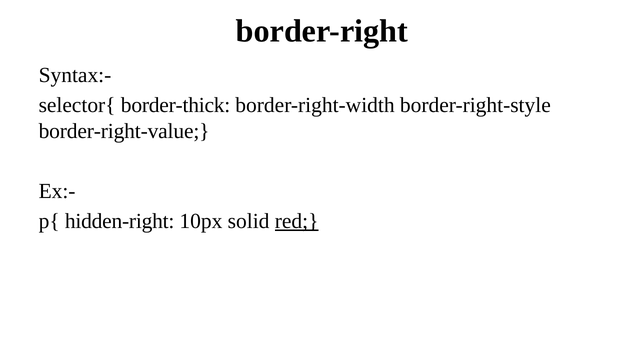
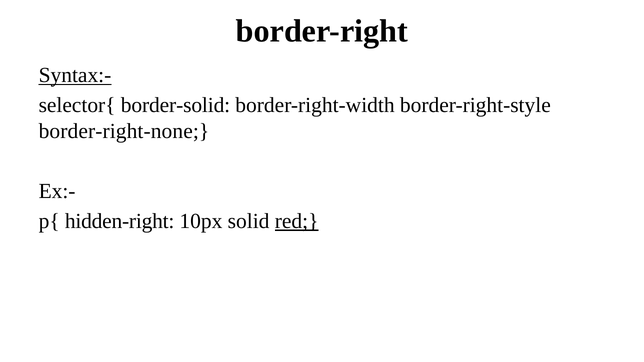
Syntax:- underline: none -> present (75, 75)
border-thick: border-thick -> border-solid (176, 105)
border-right-value: border-right-value -> border-right-none (124, 131)
